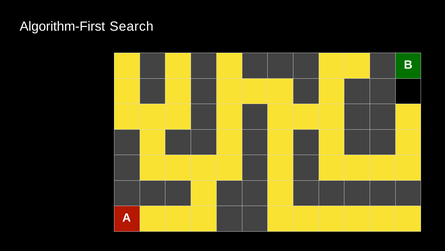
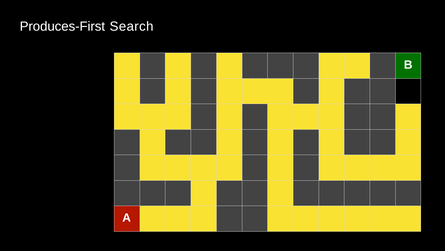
Algorithm-First: Algorithm-First -> Produces-First (62, 26)
